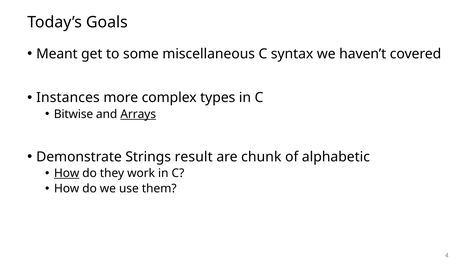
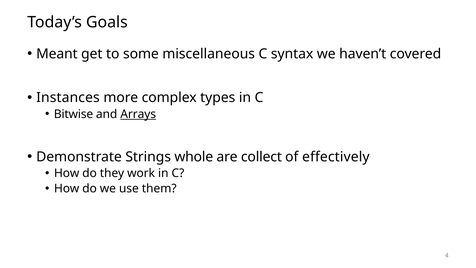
result: result -> whole (194, 157)
chunk: chunk -> collect (261, 157)
alphabetic: alphabetic -> effectively (336, 157)
How underline: present -> none (67, 173)
